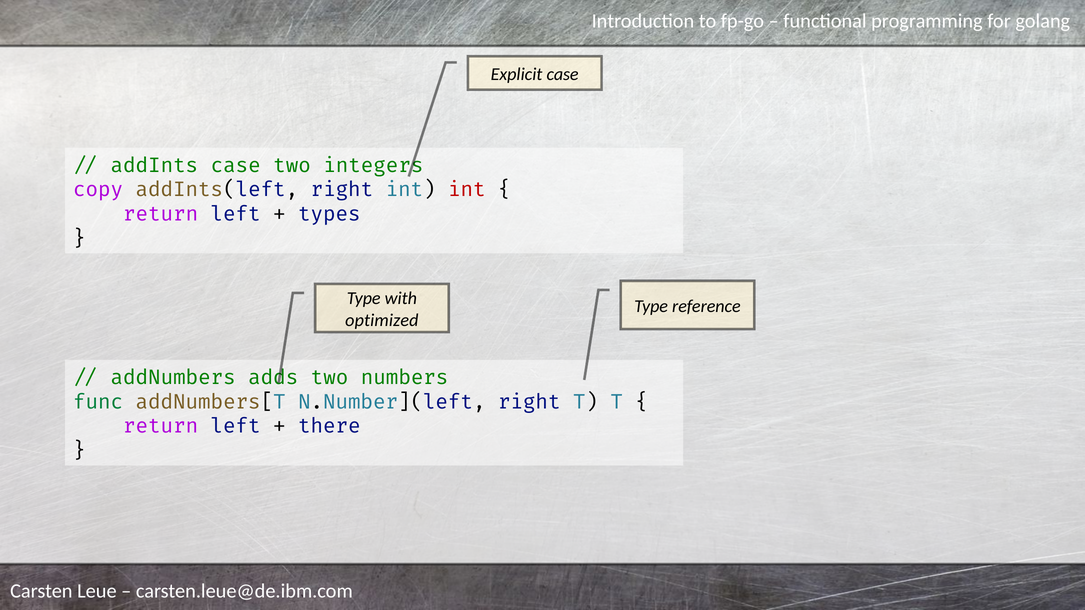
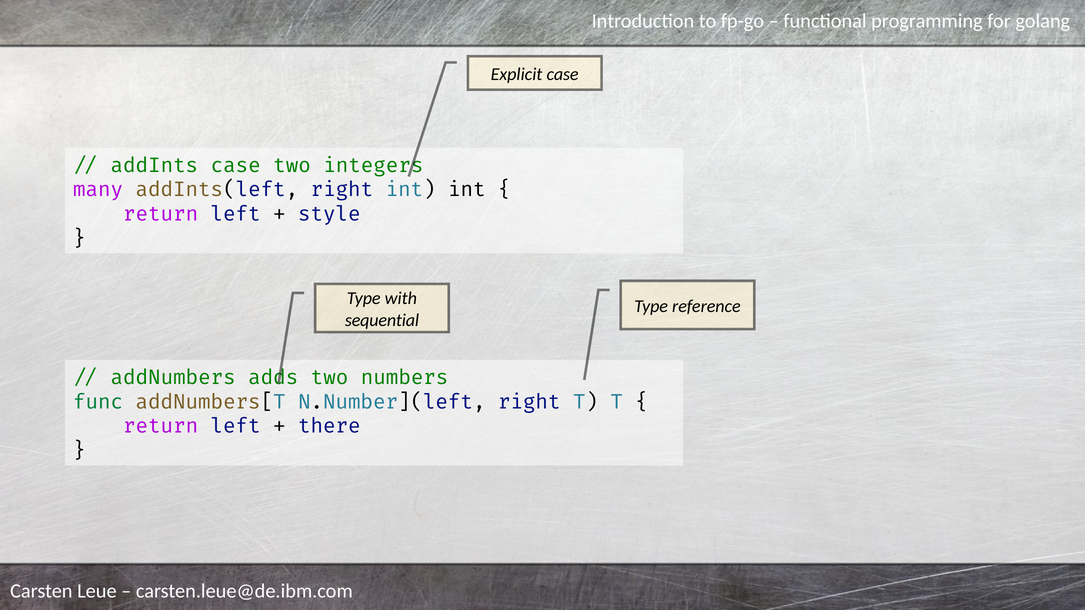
copy: copy -> many (98, 190)
int colour: red -> black (467, 190)
types: types -> style (329, 214)
optimized: optimized -> sequential (382, 320)
